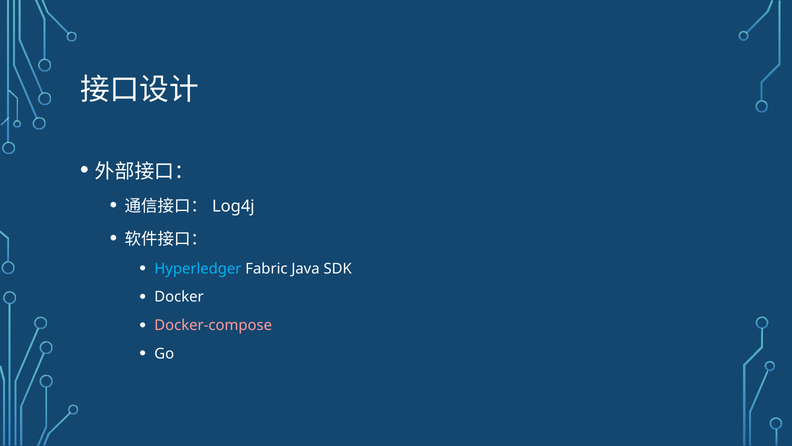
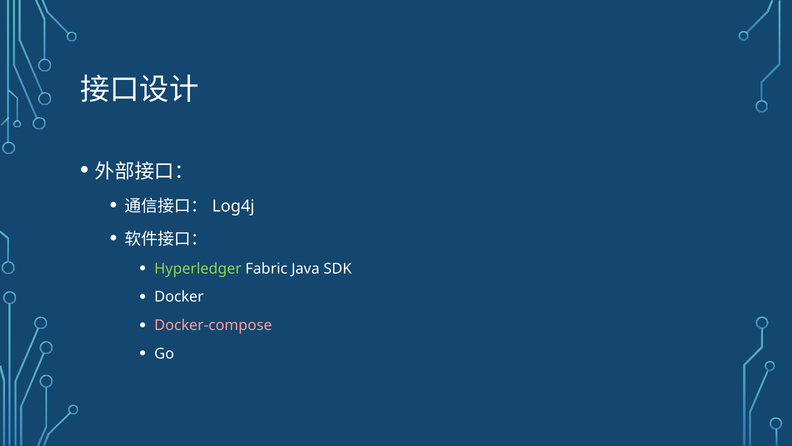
Hyperledger colour: light blue -> light green (198, 268)
